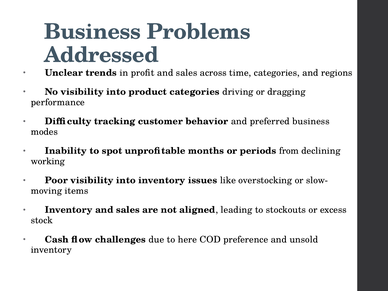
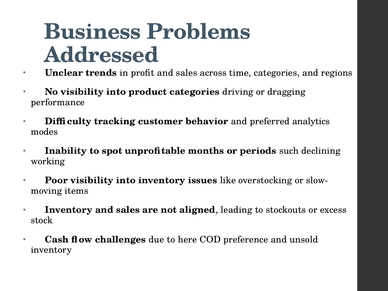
preferred business: business -> analytics (311, 121)
from: from -> such (289, 151)
